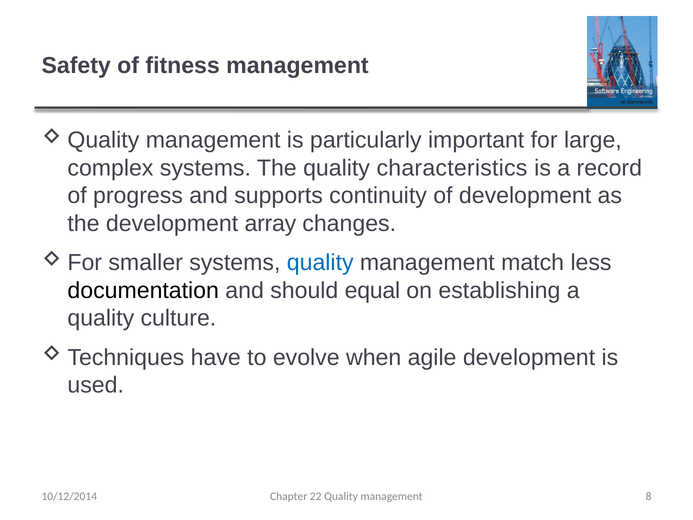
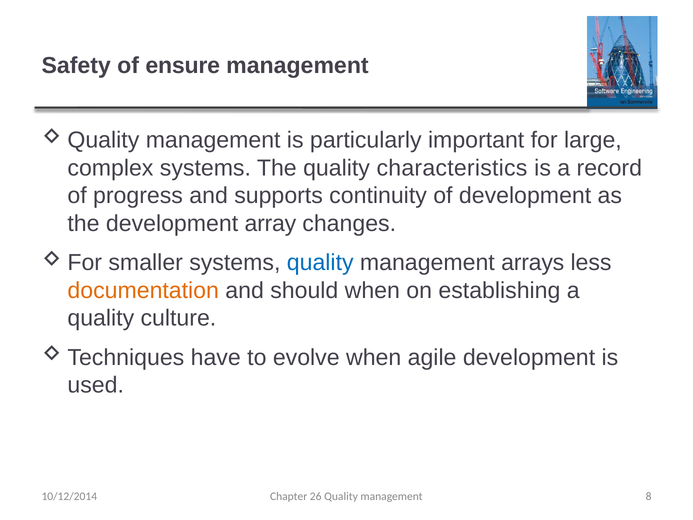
fitness: fitness -> ensure (183, 66)
match: match -> arrays (533, 263)
documentation colour: black -> orange (143, 290)
should equal: equal -> when (372, 290)
22: 22 -> 26 (316, 496)
